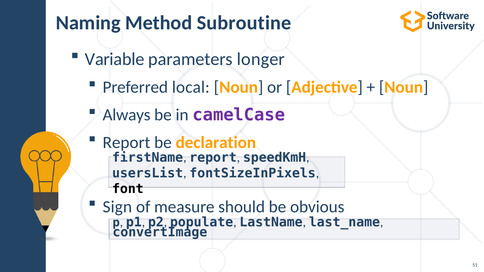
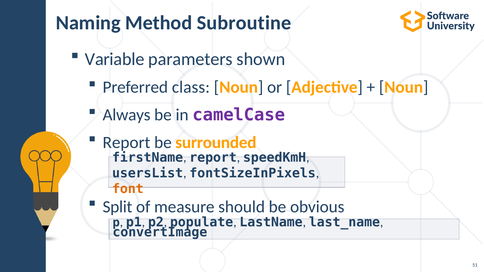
longer: longer -> shown (261, 59)
local: local -> class (191, 87)
declaration: declaration -> surrounded (216, 143)
font colour: black -> orange (128, 189)
Sign: Sign -> Split (117, 207)
